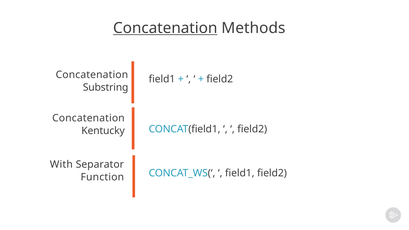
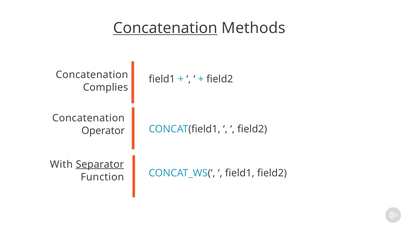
Substring: Substring -> Complies (106, 88)
Kentucky: Kentucky -> Operator (103, 131)
Separator underline: none -> present (100, 164)
